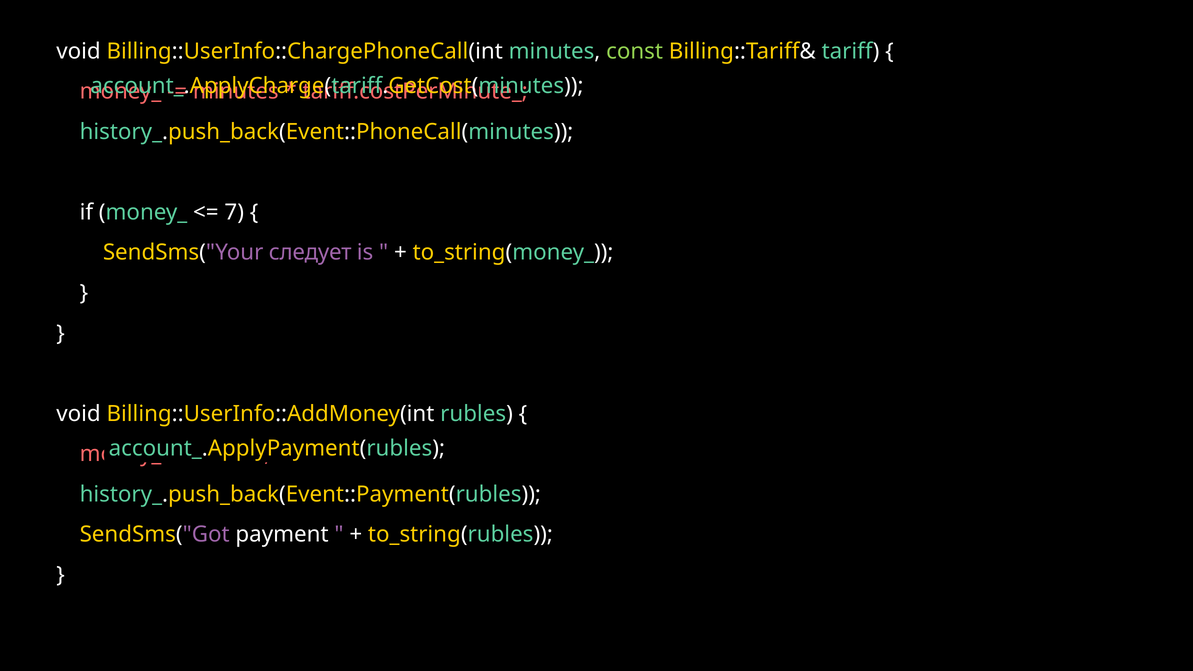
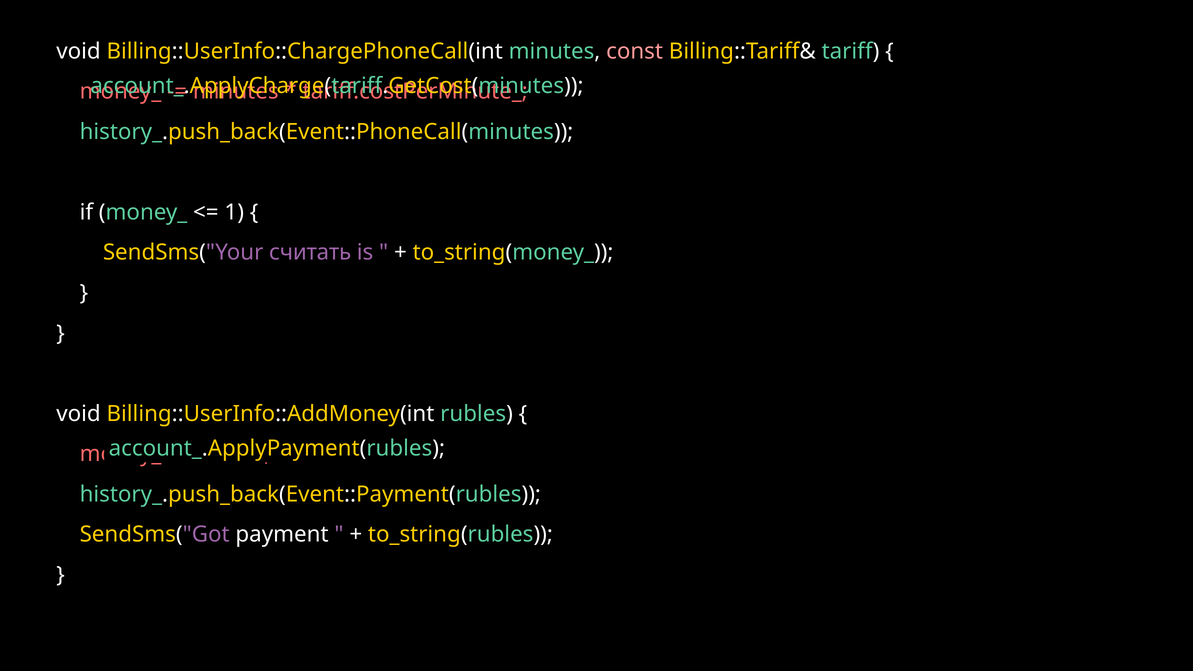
const colour: light green -> pink (635, 51)
7: 7 -> 1 (234, 212)
следует: следует -> считать (310, 253)
